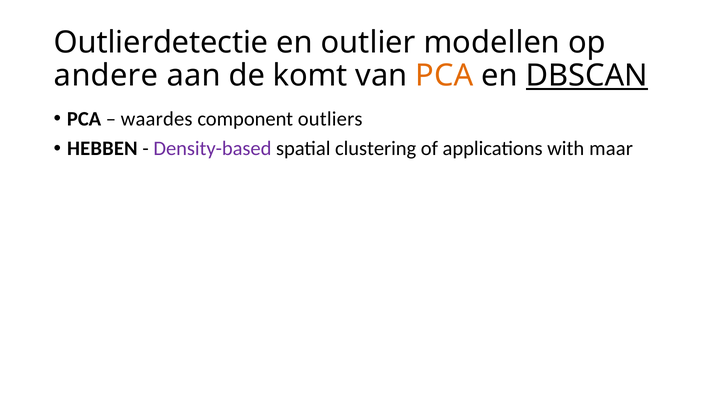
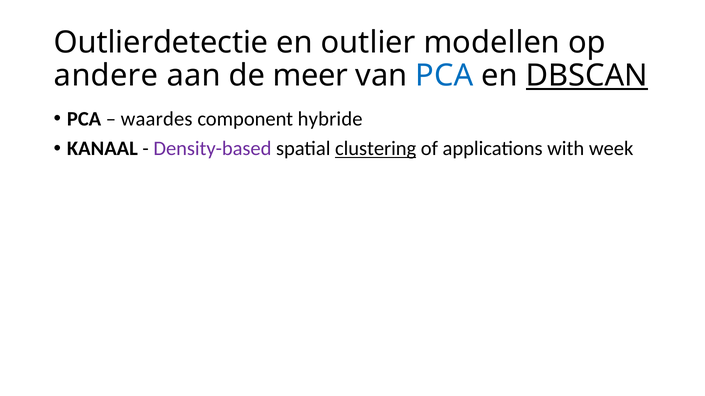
komt: komt -> meer (310, 76)
PCA colour: orange -> blue (444, 76)
outliers: outliers -> hybride (330, 119)
HEBBEN: HEBBEN -> KANAAL (102, 149)
clustering underline: none -> present (376, 149)
maar: maar -> week (611, 149)
